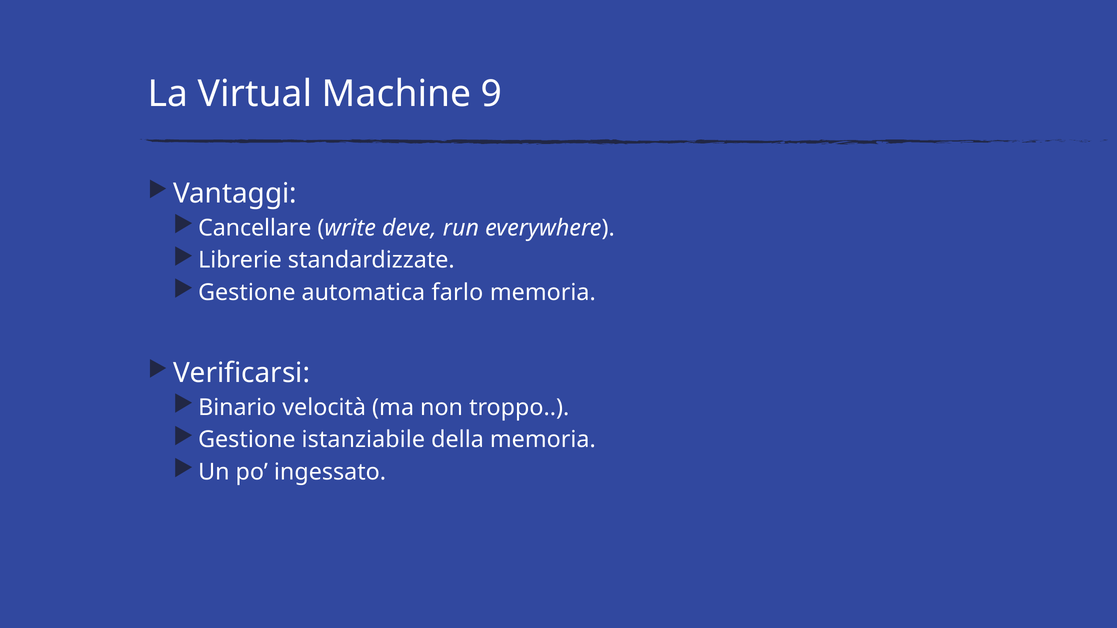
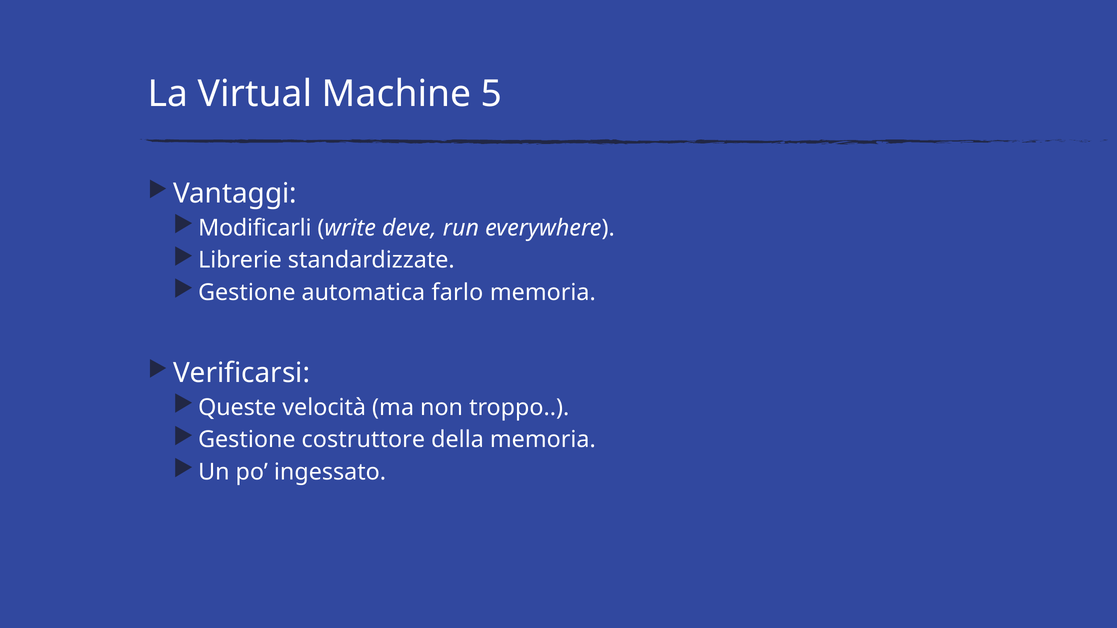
9: 9 -> 5 (492, 94)
Cancellare: Cancellare -> Modificarli (255, 228)
Binario: Binario -> Queste (237, 408)
istanziabile: istanziabile -> costruttore (363, 440)
